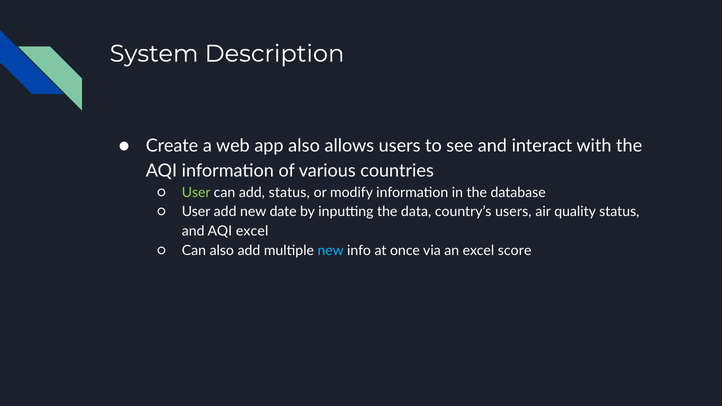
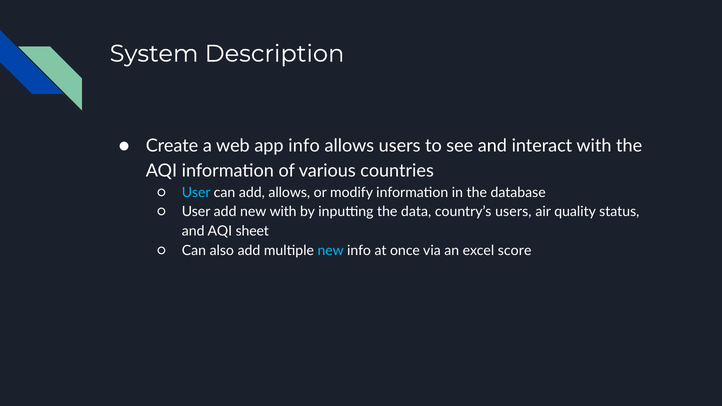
app also: also -> info (304, 146)
User colour: light green -> light blue (196, 192)
add status: status -> allows (289, 192)
new date: date -> with (283, 212)
AQI excel: excel -> sheet (252, 231)
